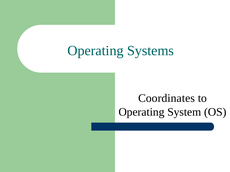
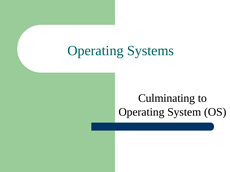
Coordinates: Coordinates -> Culminating (167, 98)
